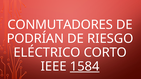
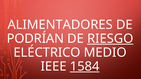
CONMUTADORES: CONMUTADORES -> ALIMENTADORES (60, 25)
RIESGO underline: none -> present (110, 39)
CORTO: CORTO -> MEDIO (105, 53)
